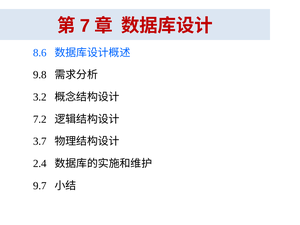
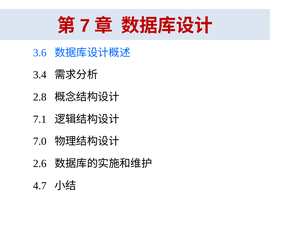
8.6: 8.6 -> 3.6 (40, 53)
9.8: 9.8 -> 3.4 (40, 75)
3.2: 3.2 -> 2.8 (40, 97)
7.2: 7.2 -> 7.1 (40, 119)
3.7: 3.7 -> 7.0 (40, 141)
2.4: 2.4 -> 2.6 (40, 164)
9.7: 9.7 -> 4.7 (40, 186)
